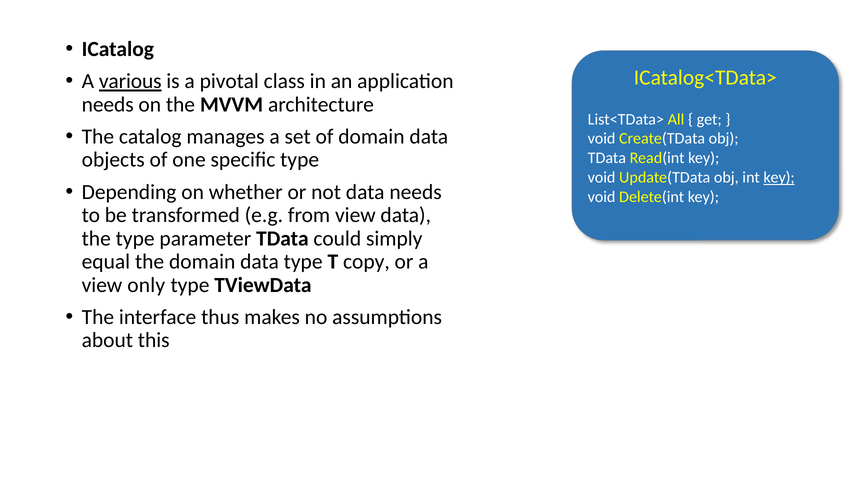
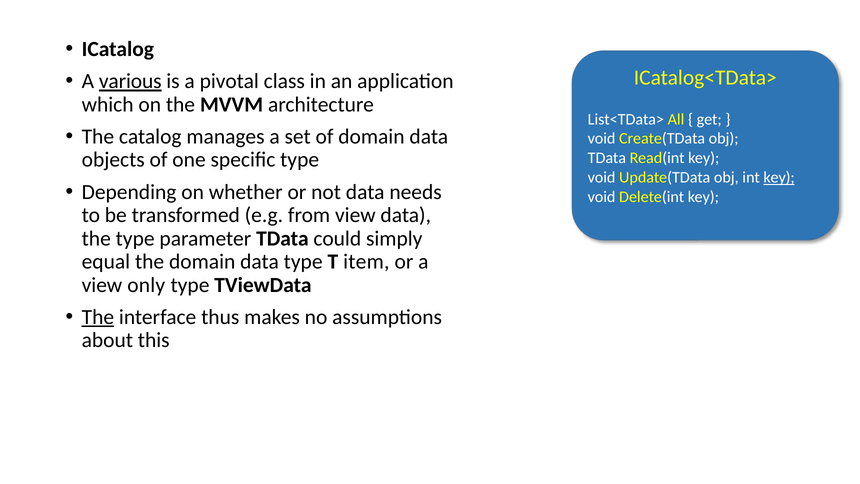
needs: needs -> which (108, 104)
copy: copy -> item (366, 262)
The underline: none -> present (98, 317)
